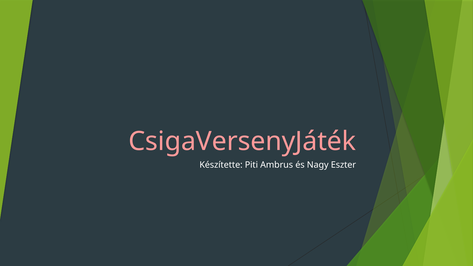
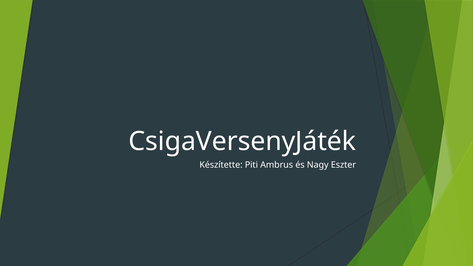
CsigaVersenyJáték colour: pink -> white (242, 141)
